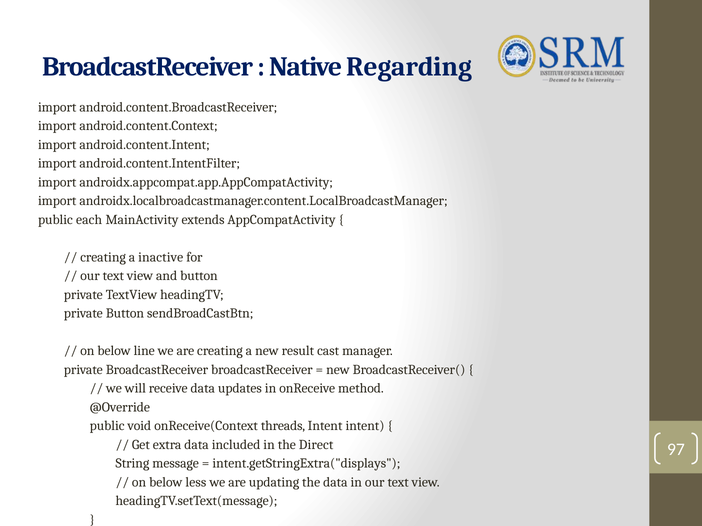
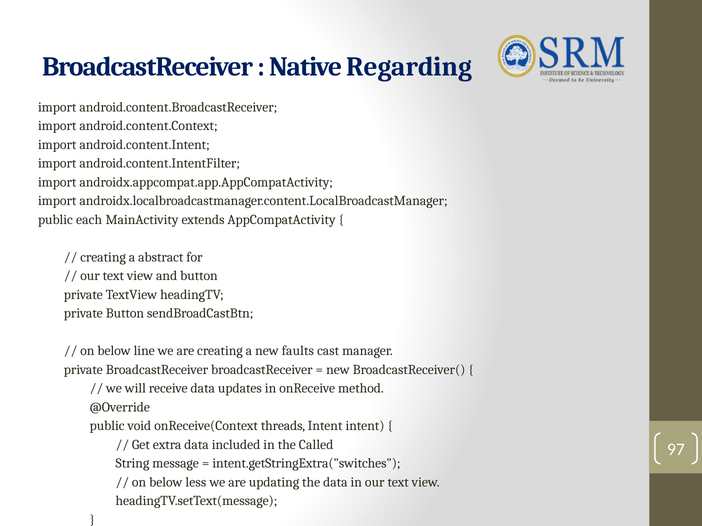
inactive: inactive -> abstract (161, 257)
result: result -> faults (298, 351)
Direct: Direct -> Called (316, 445)
intent.getStringExtra("displays: intent.getStringExtra("displays -> intent.getStringExtra("switches (306, 464)
